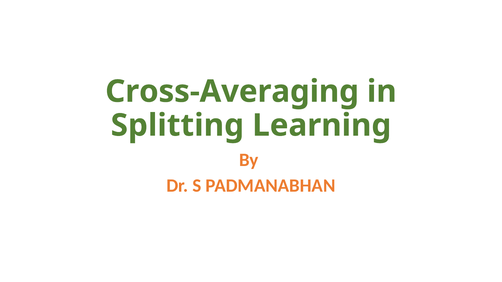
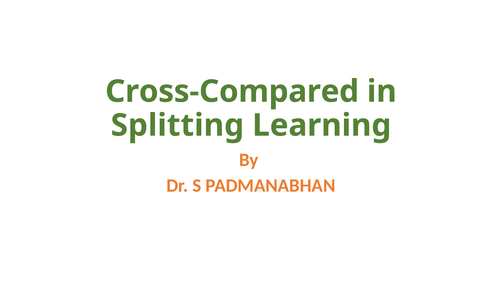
Cross-Averaging: Cross-Averaging -> Cross-Compared (232, 92)
